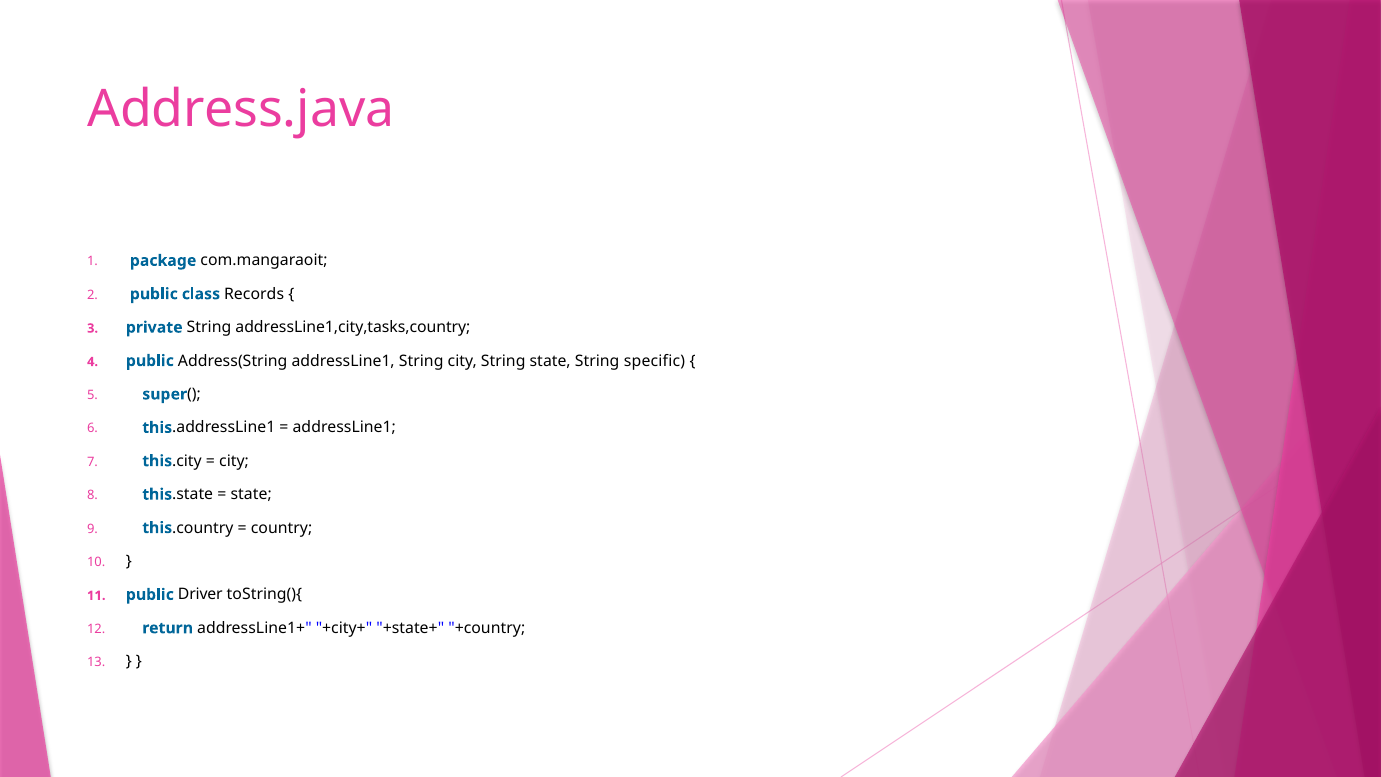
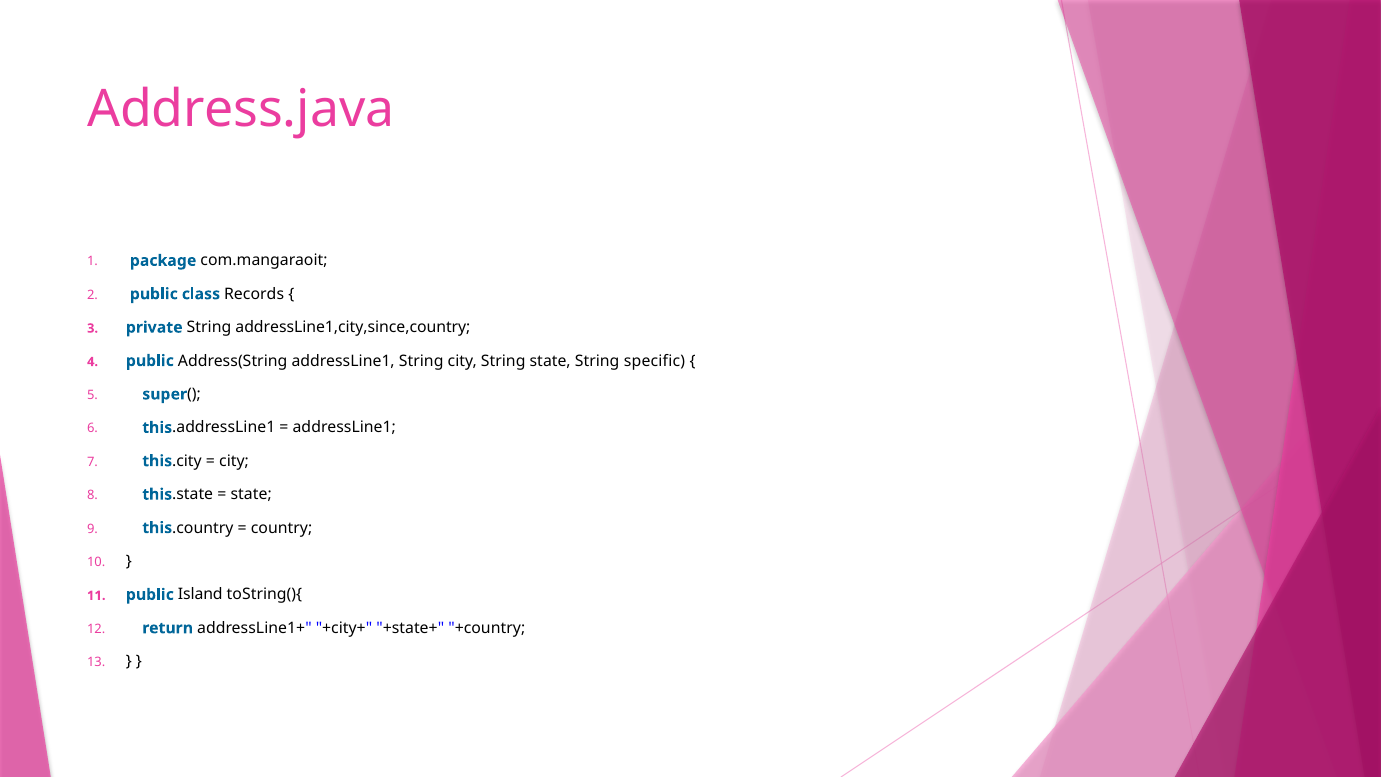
addressLine1,city,tasks,country: addressLine1,city,tasks,country -> addressLine1,city,since,country (353, 327)
Driver: Driver -> Island (200, 594)
